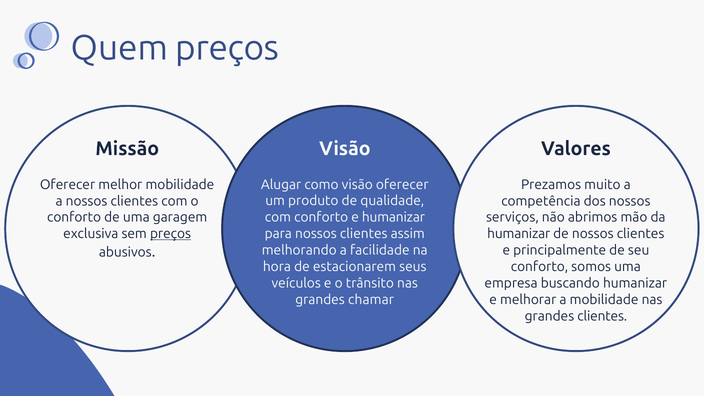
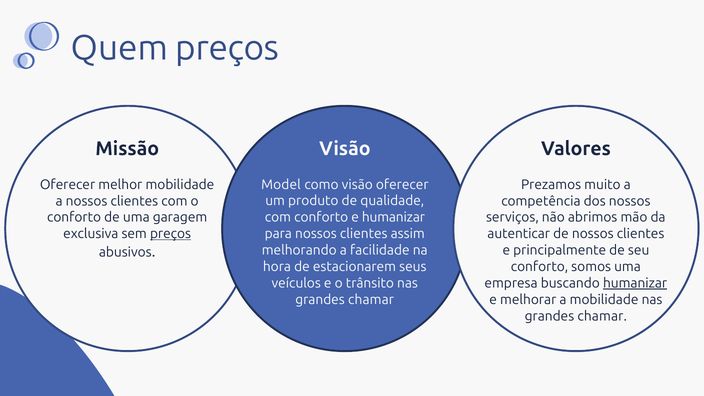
Alugar: Alugar -> Model (281, 185)
humanizar: humanizar -> autenticar (519, 234)
humanizar underline: none -> present (635, 283)
clientes: clientes -> chamar (602, 316)
